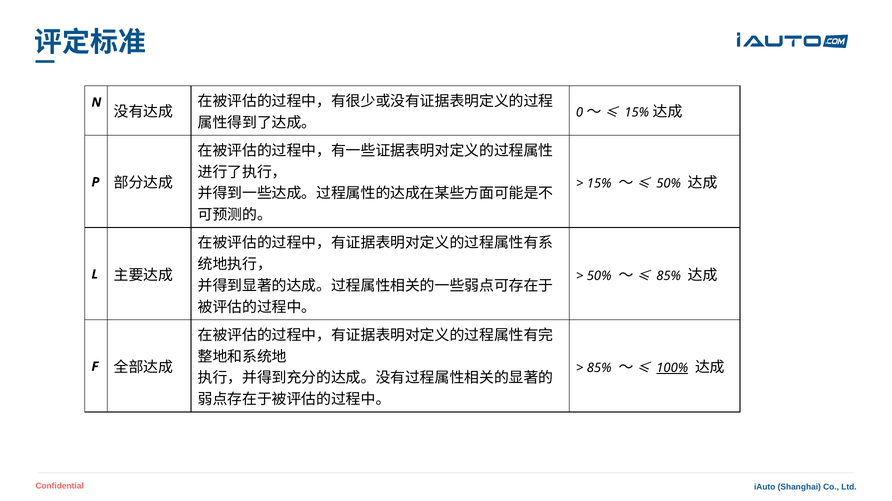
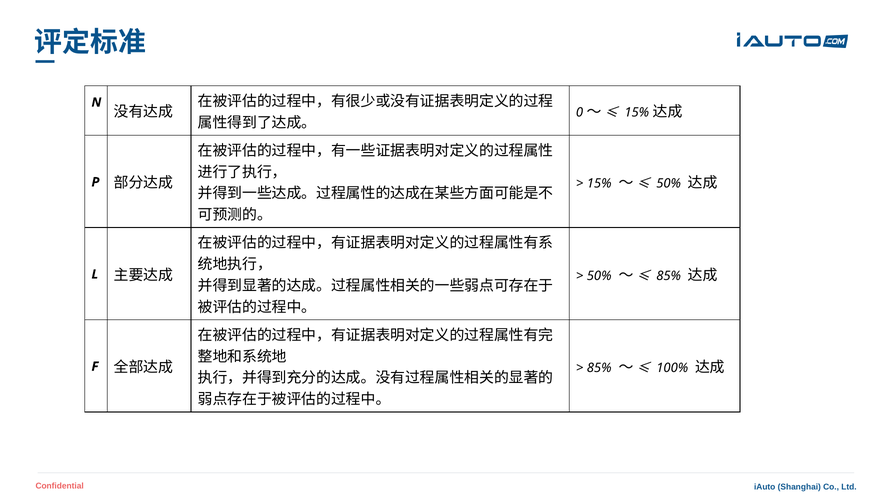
100% underline: present -> none (672, 368)
